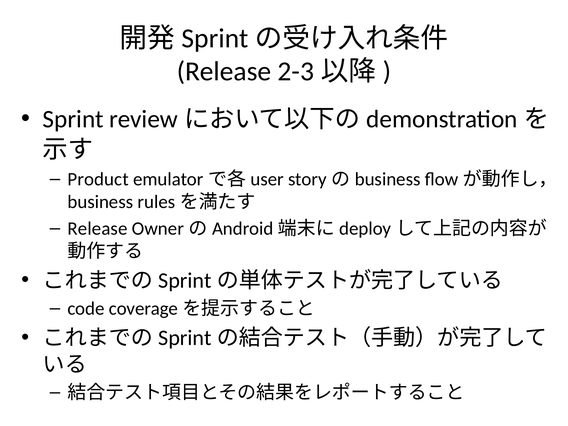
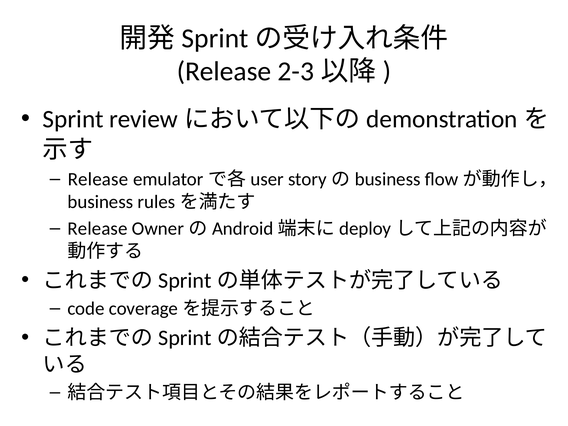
Product: Product -> Release (98, 179)
